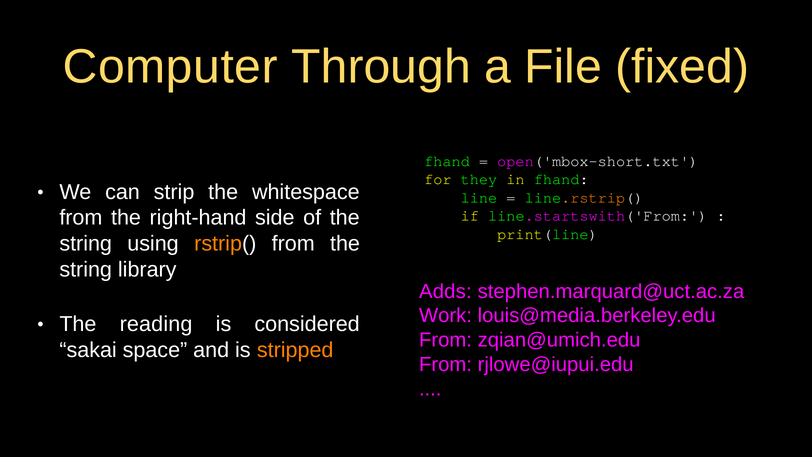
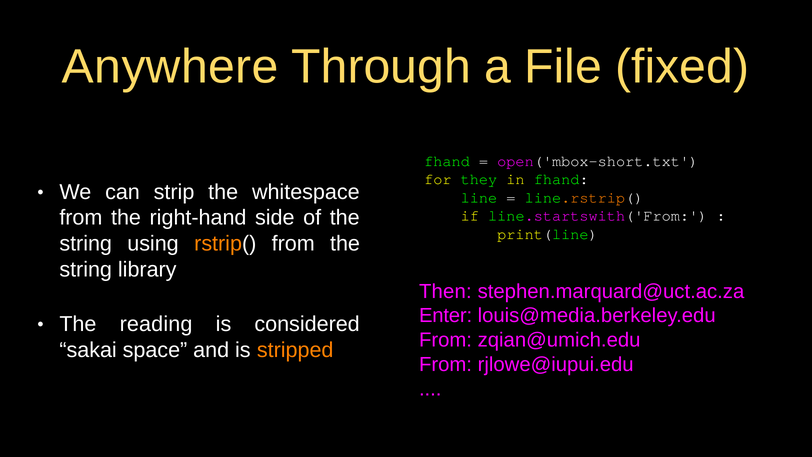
Computer: Computer -> Anywhere (170, 67)
Adds: Adds -> Then (445, 291)
Work: Work -> Enter (446, 316)
